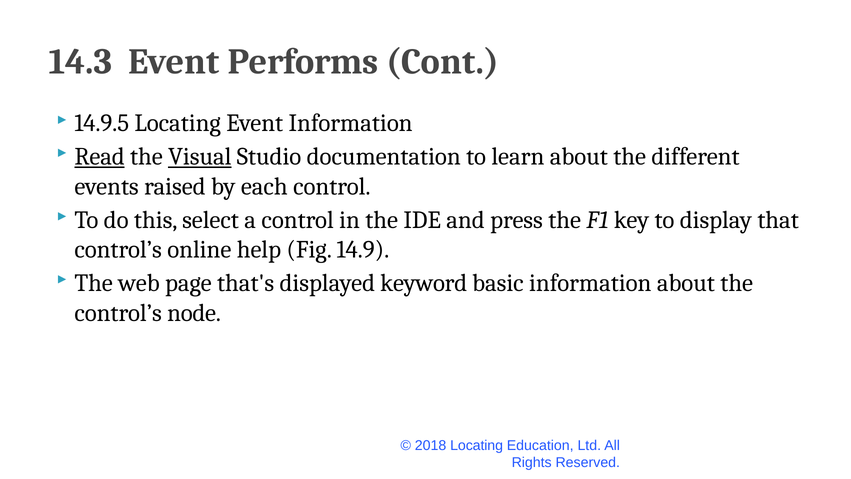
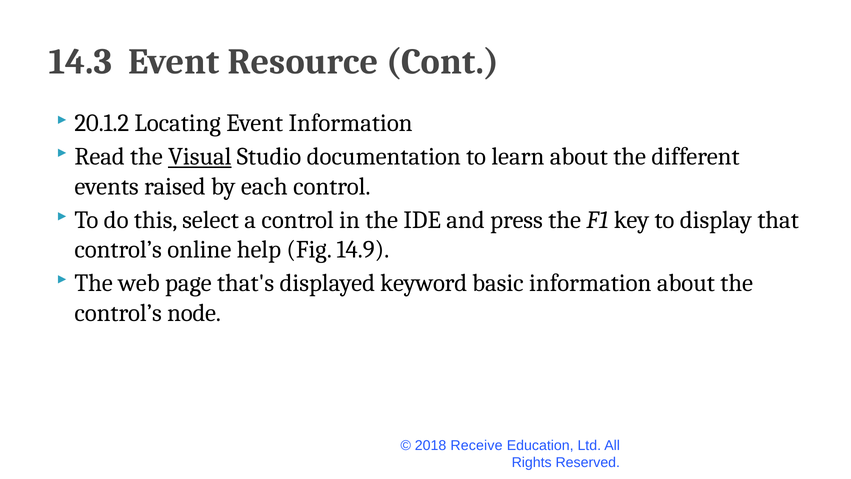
Performs: Performs -> Resource (303, 62)
14.9.5: 14.9.5 -> 20.1.2 (102, 123)
Read underline: present -> none (100, 157)
2018 Locating: Locating -> Receive (476, 445)
